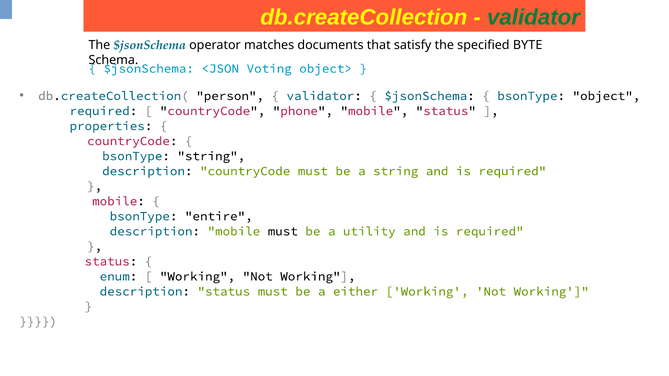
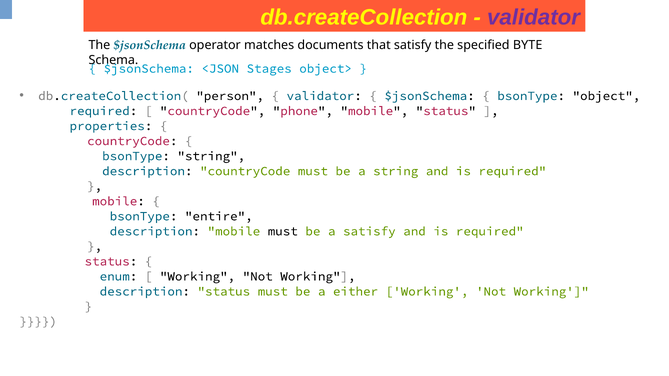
validator colour: green -> purple (534, 17)
Voting: Voting -> Stages (269, 69)
a utility: utility -> satisfy (369, 231)
